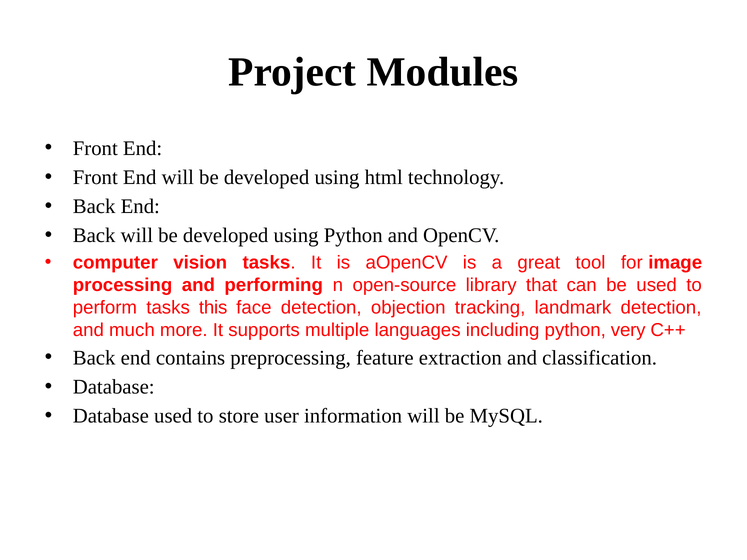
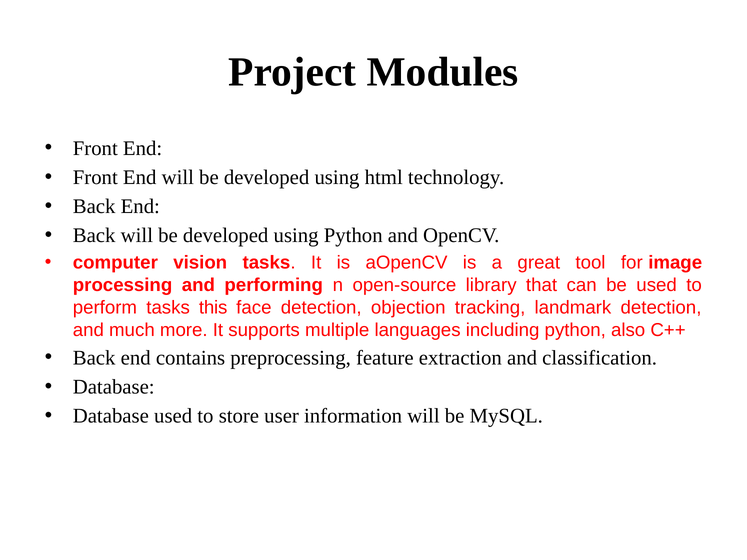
very: very -> also (628, 330)
